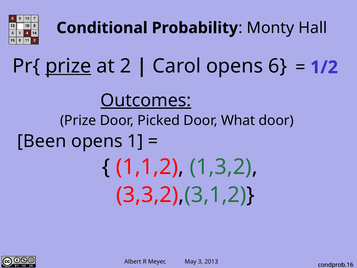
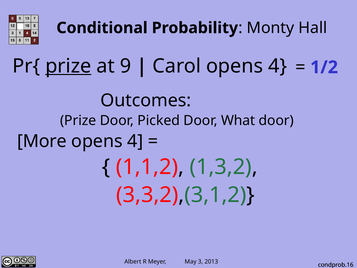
2: 2 -> 9 (125, 66)
Carol opens 6: 6 -> 4 (278, 66)
Outcomes underline: present -> none (146, 100)
Been: Been -> More (42, 141)
1: 1 -> 4 (135, 141)
